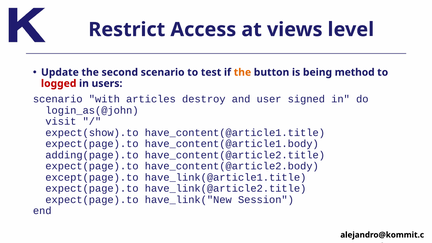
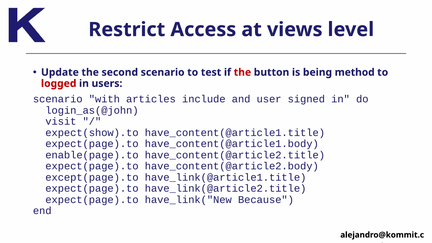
the colour: orange -> red (242, 72)
destroy: destroy -> include (204, 99)
adding(page).to: adding(page).to -> enable(page).to (92, 155)
Session: Session -> Because (266, 200)
